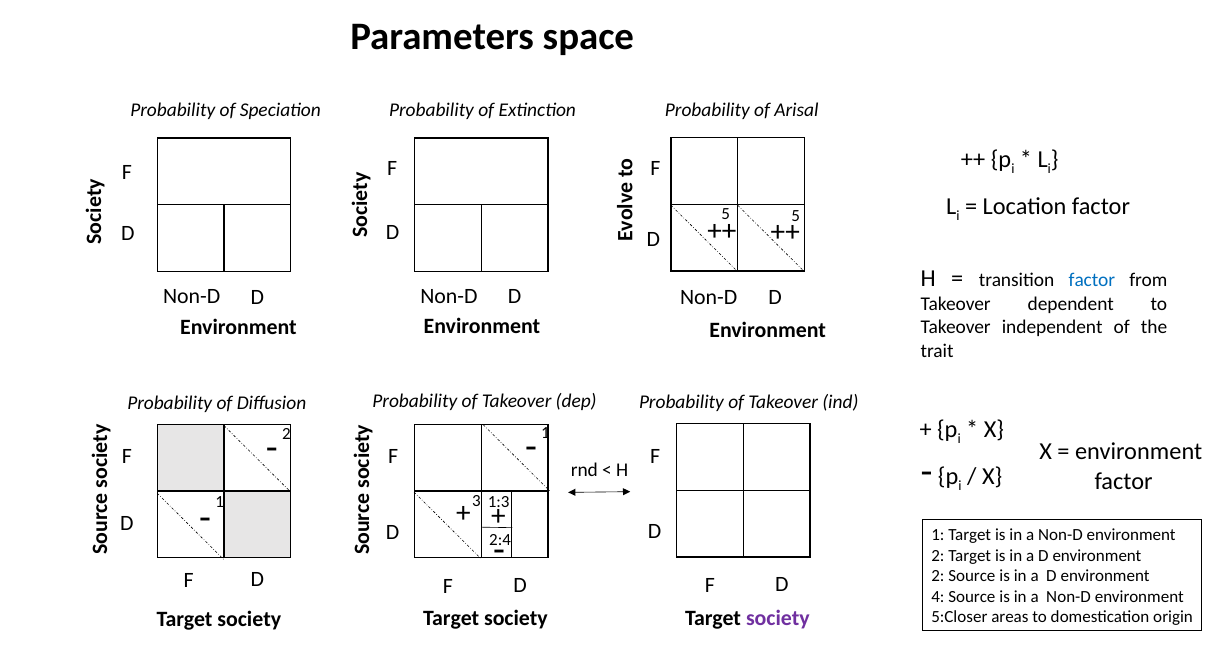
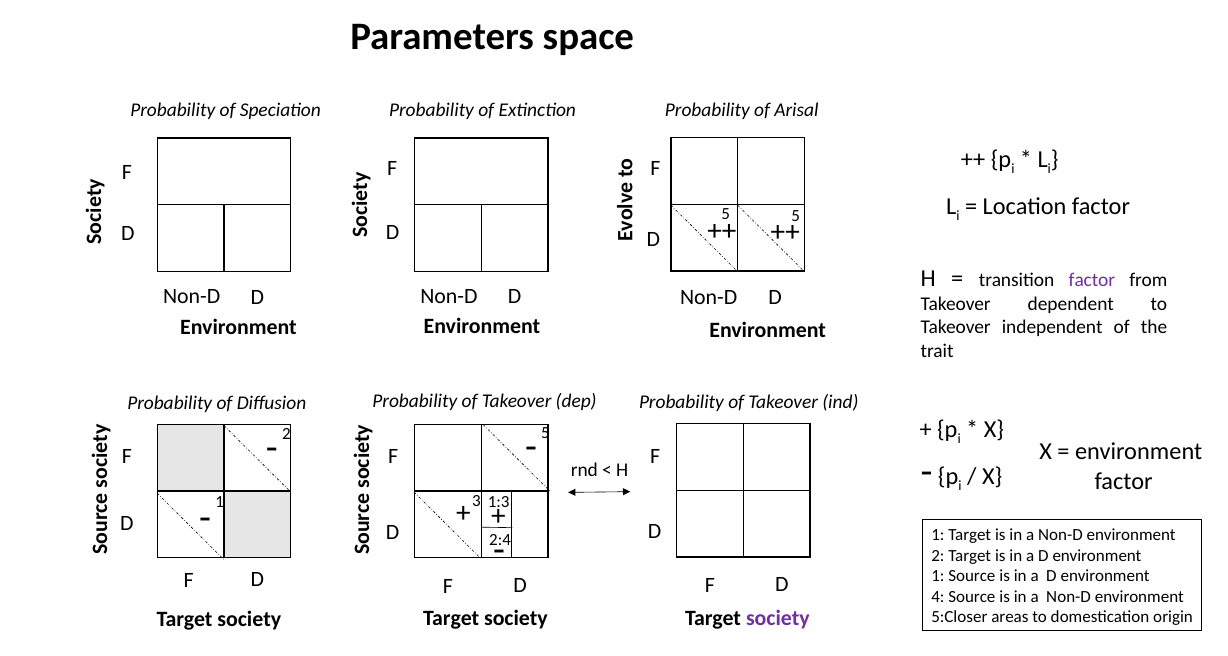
factor colour: blue -> purple (1092, 280)
1: 1 -> 5 (546, 434)
2: 2 -> 1 (938, 576)
